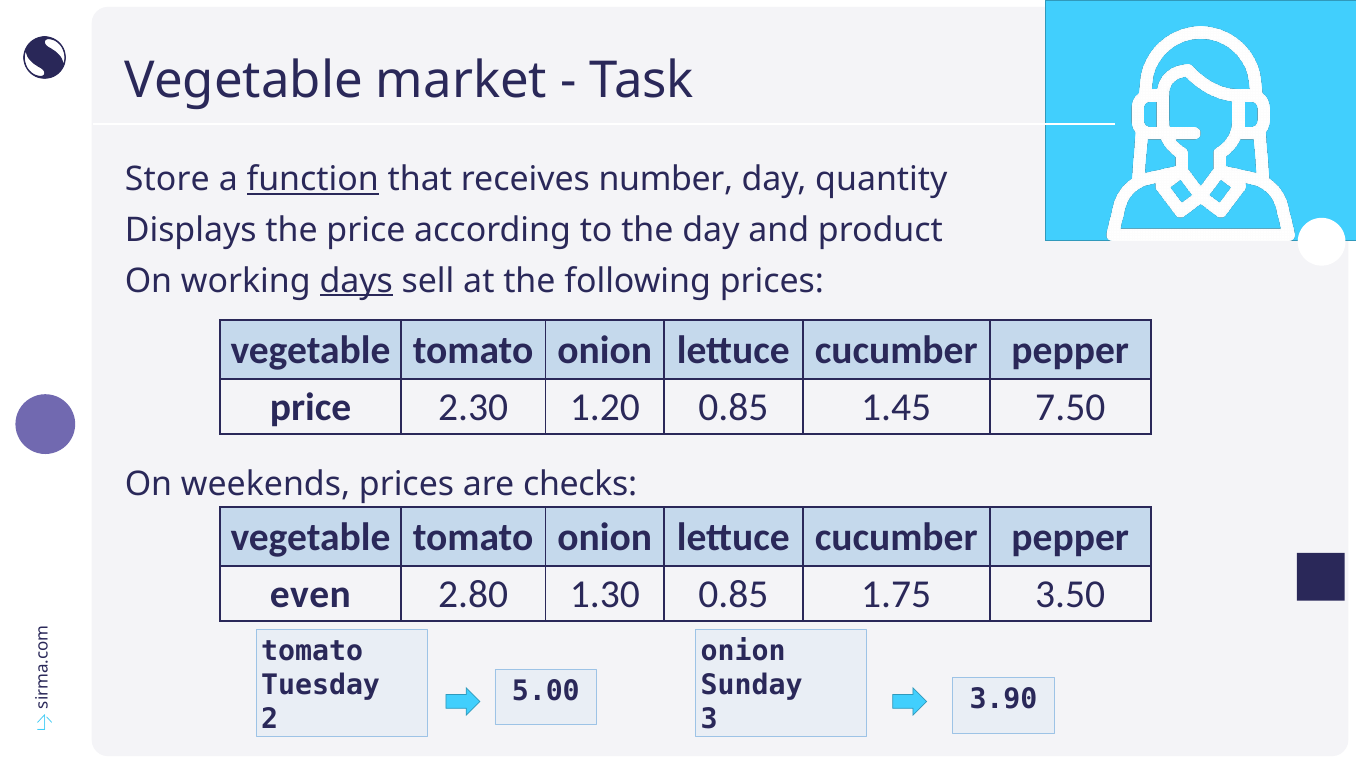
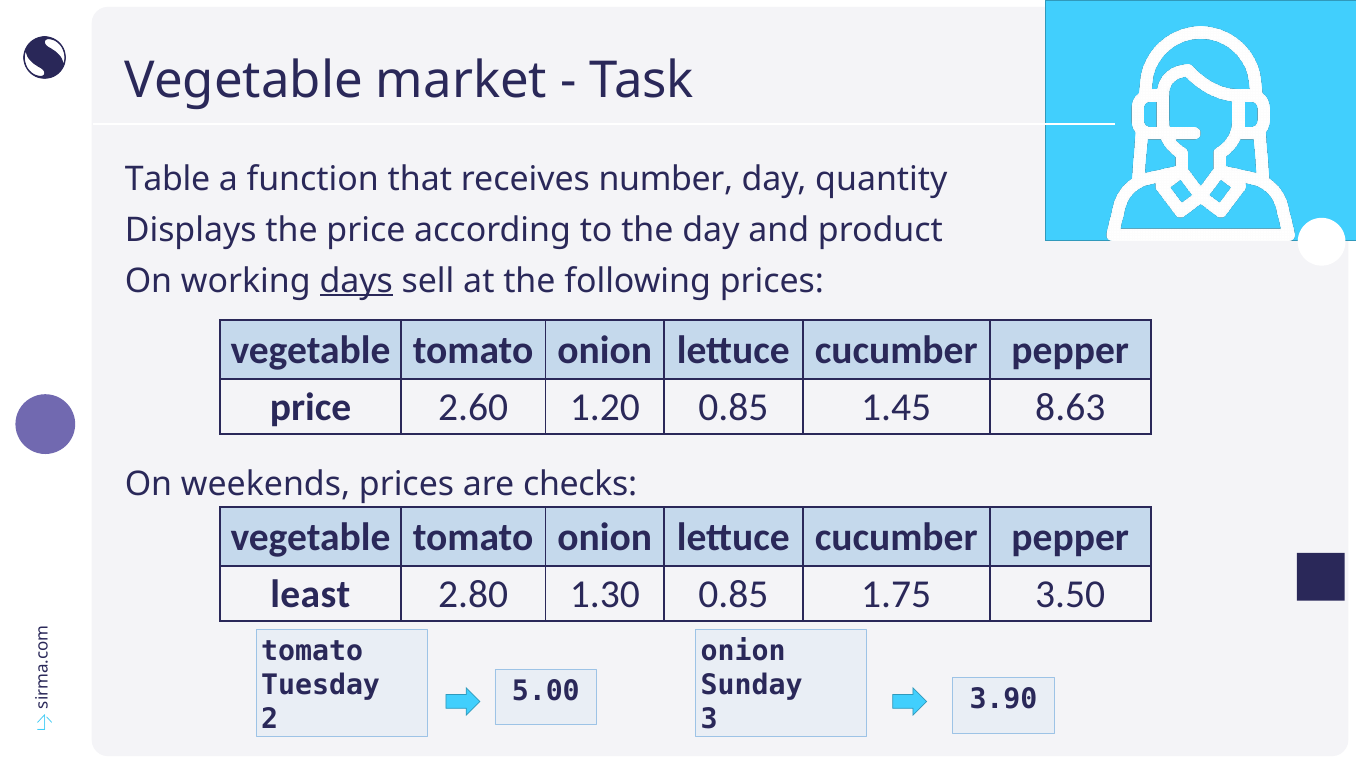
Store: Store -> Table (168, 179)
function underline: present -> none (313, 179)
2.30: 2.30 -> 2.60 (473, 407)
7.50: 7.50 -> 8.63 (1070, 407)
even: even -> least (310, 594)
